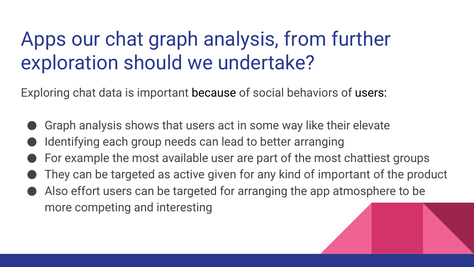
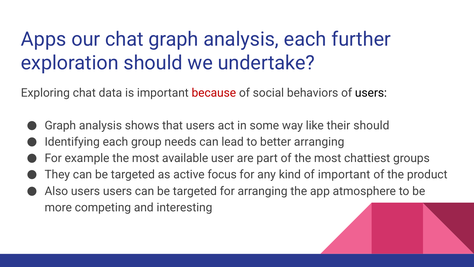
analysis from: from -> each (305, 39)
because colour: black -> red (214, 93)
their elevate: elevate -> should (371, 125)
given: given -> focus (222, 175)
Also effort: effort -> users (85, 191)
